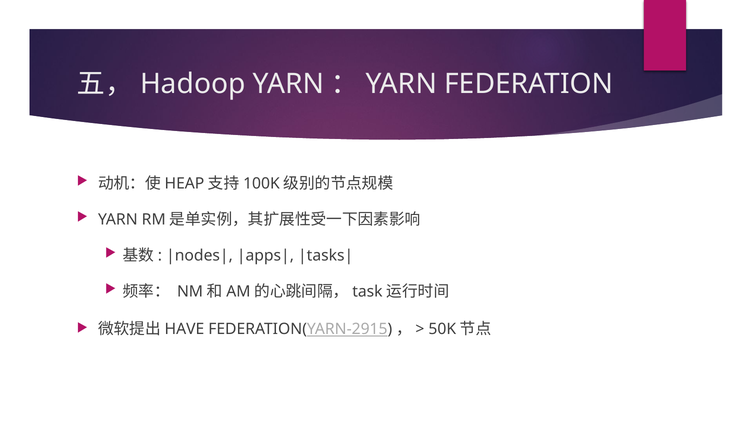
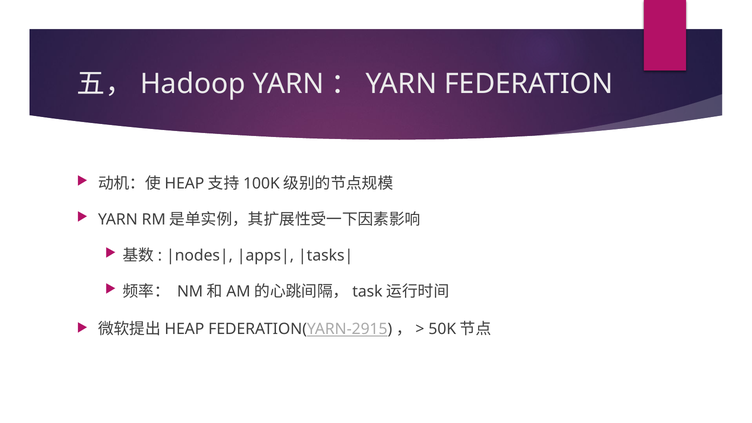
HAVE: HAVE -> HEAP (184, 329)
